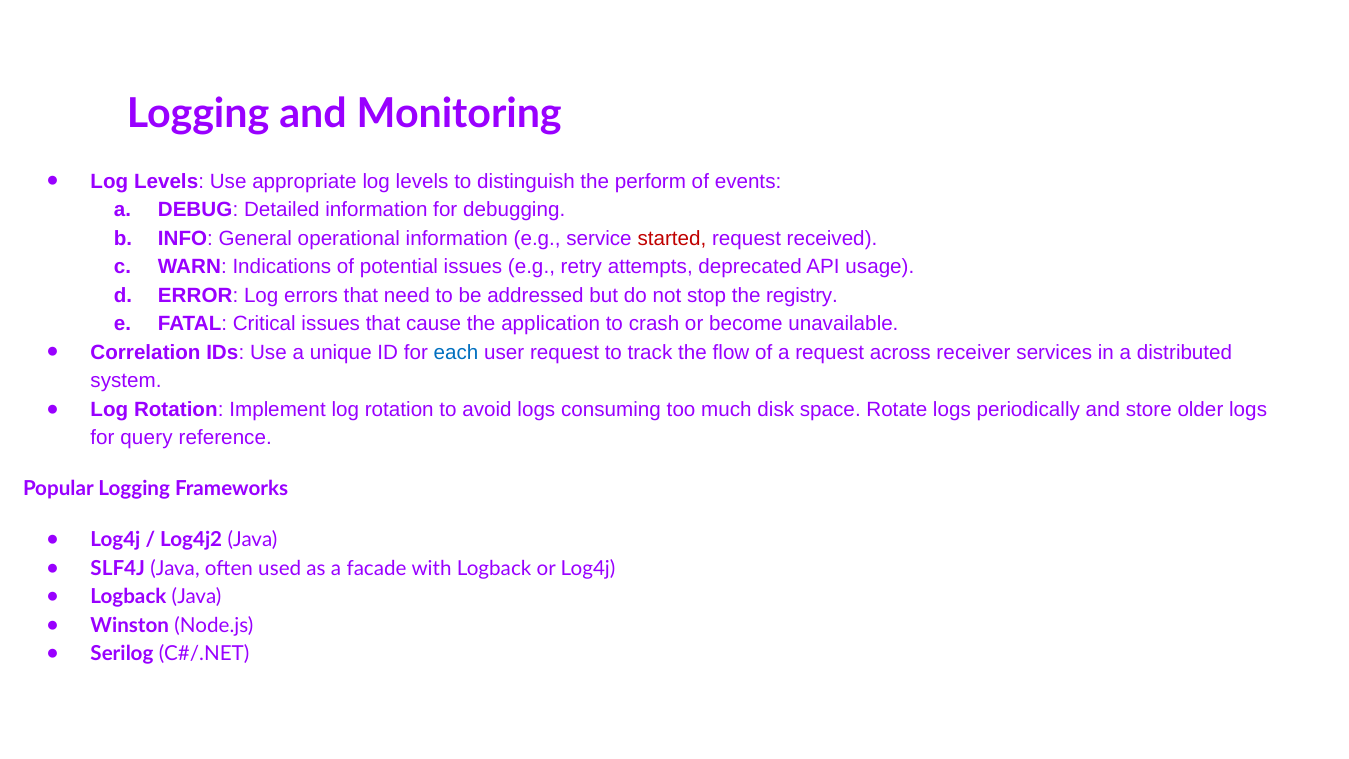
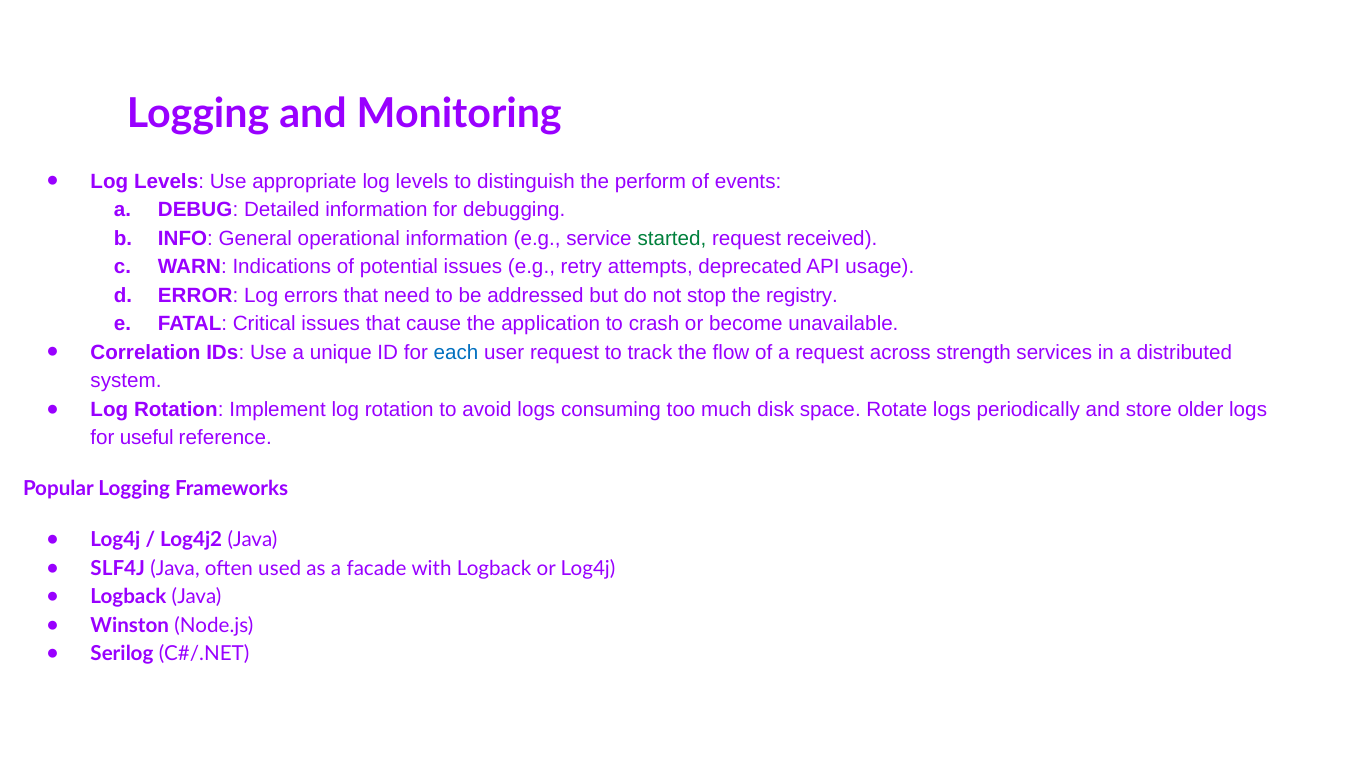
started colour: red -> green (672, 238)
receiver: receiver -> strength (974, 352)
query: query -> useful (147, 438)
